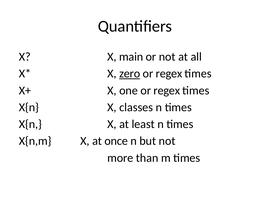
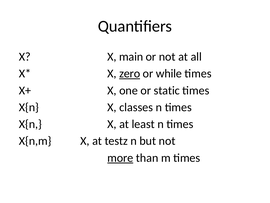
regex: regex -> while (169, 73)
one or regex: regex -> static (167, 90)
once: once -> testz (116, 141)
more underline: none -> present (120, 157)
